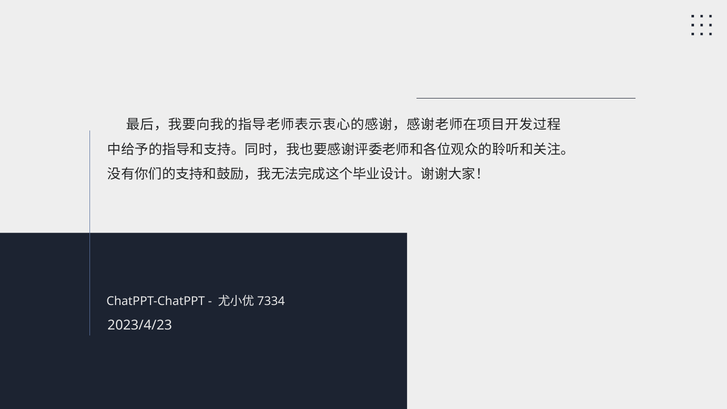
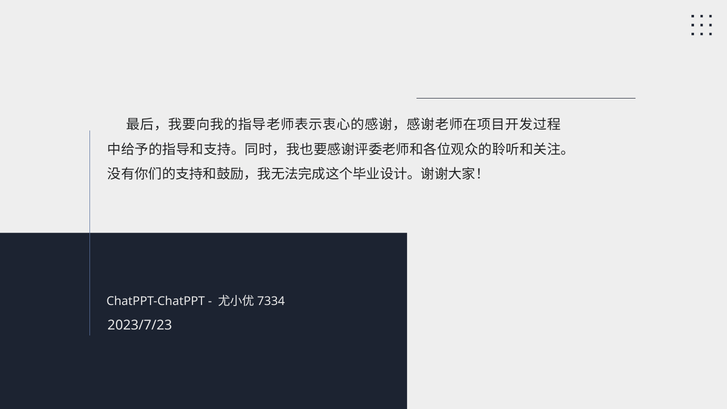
2023/4/23: 2023/4/23 -> 2023/7/23 (140, 325)
